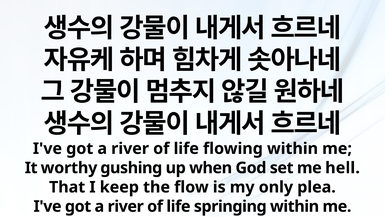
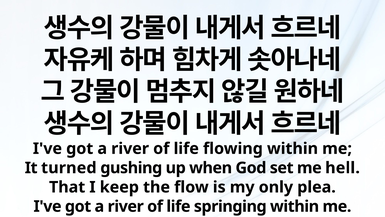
worthy: worthy -> turned (69, 168)
